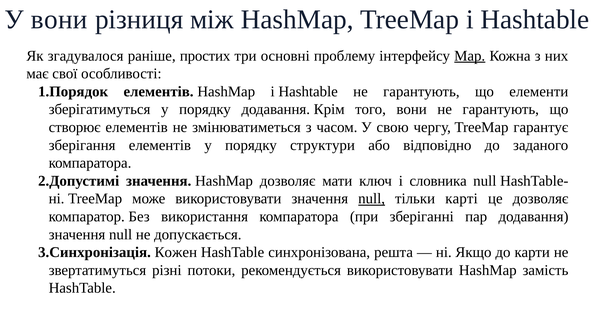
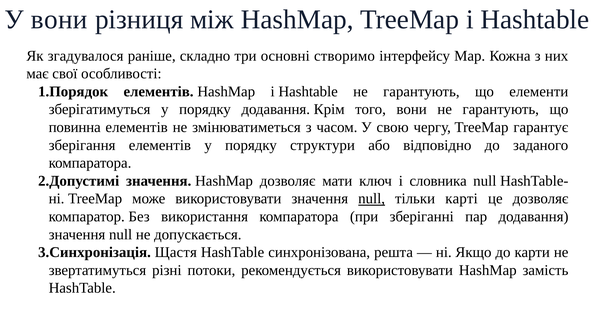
простих: простих -> складно (205, 56)
проблему: проблему -> створимо (344, 56)
Map underline: present -> none (470, 56)
створює: створює -> повинна (75, 127)
Кожен: Кожен -> Щастя (176, 252)
